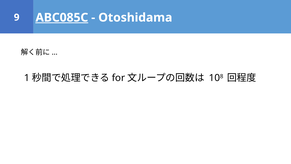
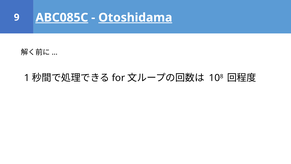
Otoshidama underline: none -> present (135, 18)
